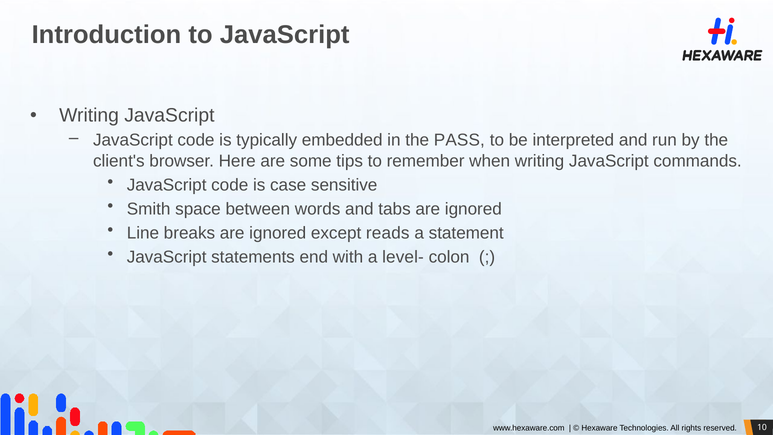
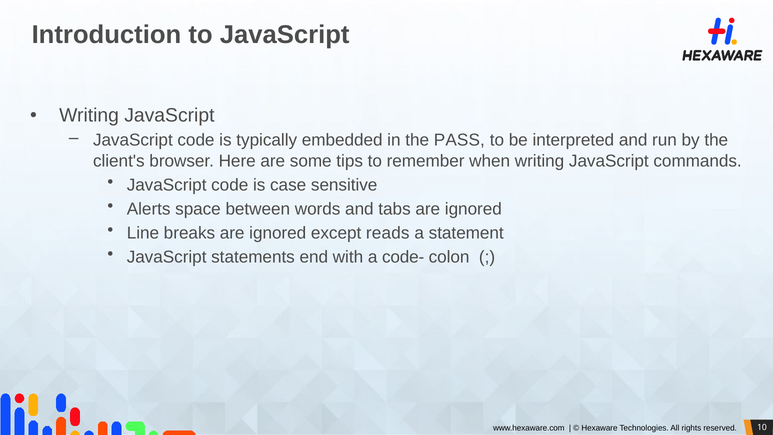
Smith: Smith -> Alerts (149, 209)
level-: level- -> code- (403, 257)
